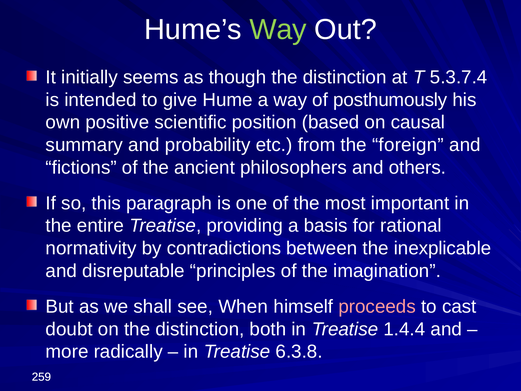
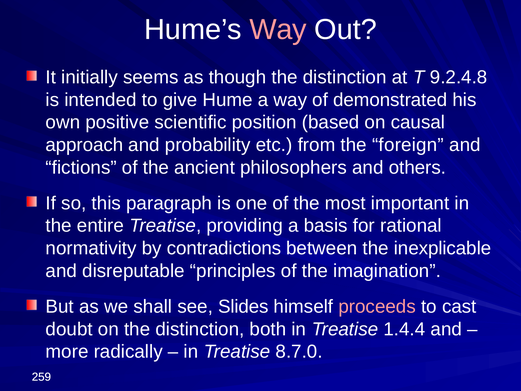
Way colour: light green -> pink (278, 30)
5.3.7.4: 5.3.7.4 -> 9.2.4.8 (459, 77)
posthumously: posthumously -> demonstrated (390, 100)
summary: summary -> approach (84, 145)
When: When -> Slides (243, 306)
6.3.8: 6.3.8 -> 8.7.0 (299, 351)
